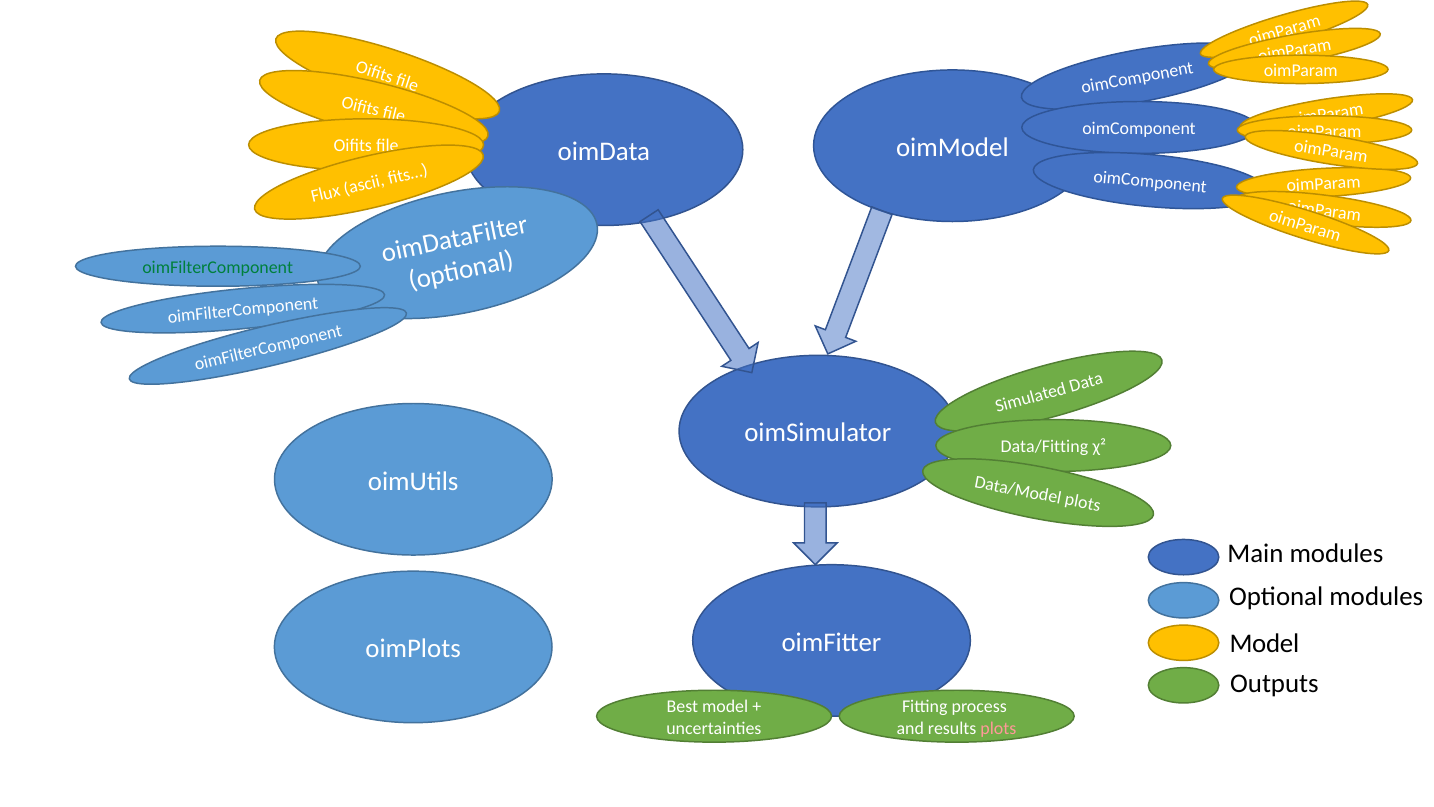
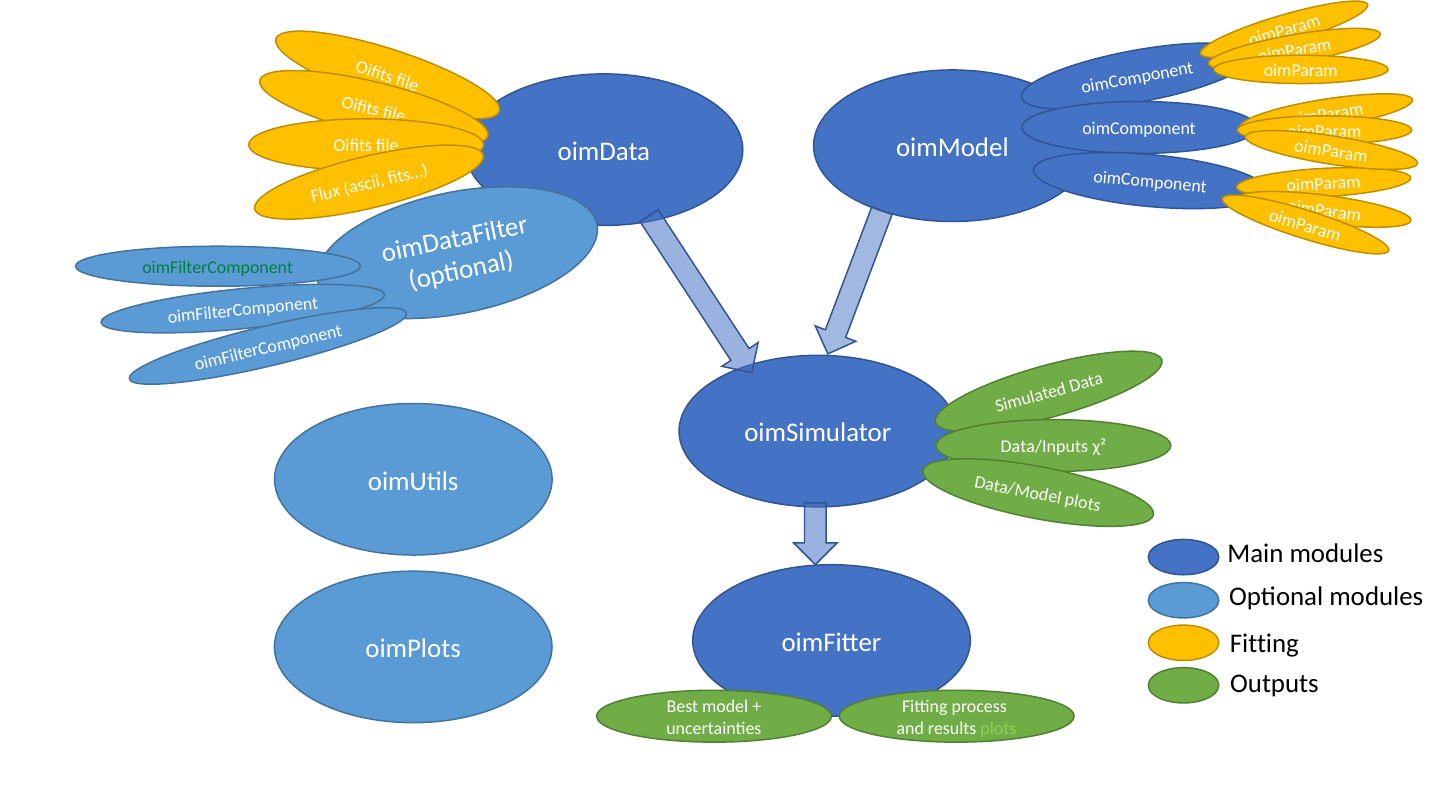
Data/Fitting: Data/Fitting -> Data/Inputs (1044, 447)
Model: Model -> Fitting (1264, 643)
plots colour: pink -> light green (998, 728)
